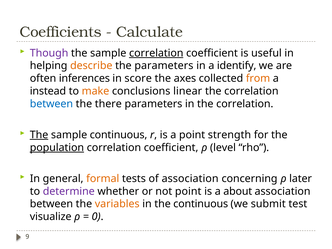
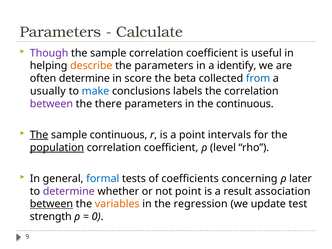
Coefficients: Coefficients -> Parameters (61, 32)
correlation underline: present -> none (156, 53)
often inferences: inferences -> determine (84, 78)
axes: axes -> beta (185, 78)
from colour: orange -> blue (258, 78)
instead: instead -> usually (48, 91)
make colour: orange -> blue (95, 91)
linear: linear -> labels (188, 91)
between colour: blue -> purple (51, 104)
in the correlation: correlation -> continuous (245, 104)
strength: strength -> intervals (229, 135)
formal colour: orange -> blue (103, 179)
of association: association -> coefficients (190, 179)
about: about -> result (238, 191)
between underline: none -> present (51, 204)
the continuous: continuous -> regression (201, 204)
submit: submit -> update (268, 204)
visualize: visualize -> strength (51, 217)
